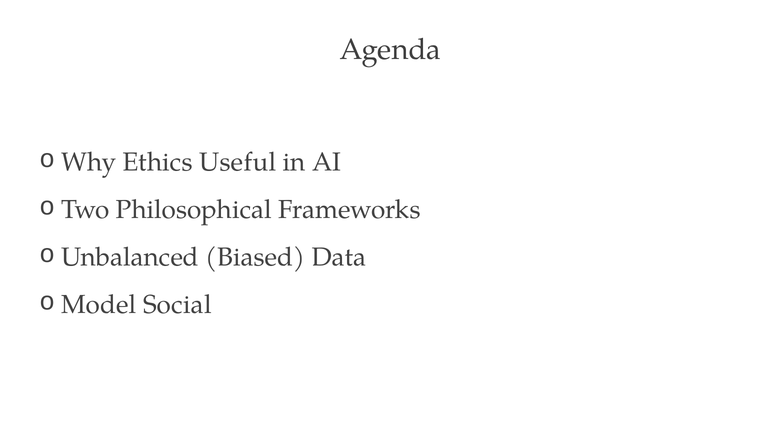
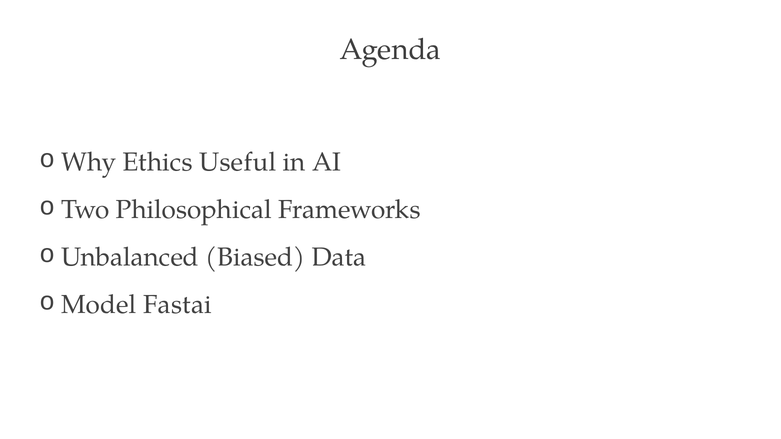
Social: Social -> Fastai (177, 305)
